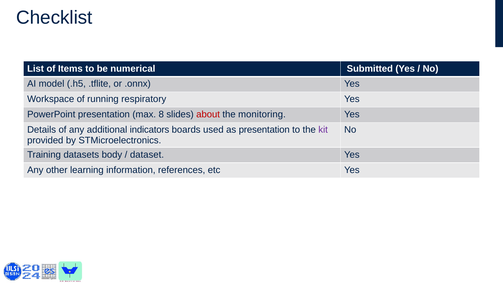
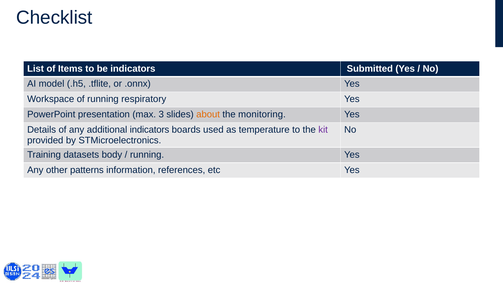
be numerical: numerical -> indicators (133, 69)
8: 8 -> 3 (161, 114)
about colour: red -> orange (208, 114)
as presentation: presentation -> temperature (264, 130)
dataset: dataset -> running (147, 155)
learning: learning -> patterns (87, 170)
